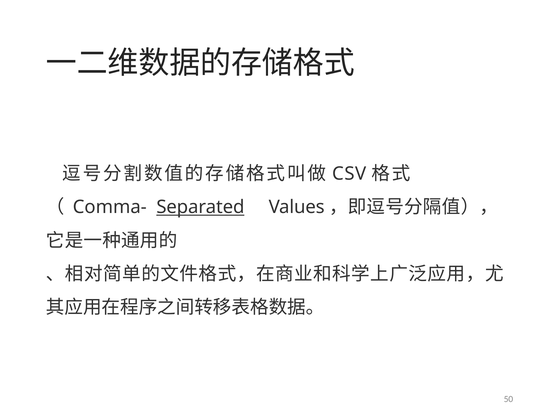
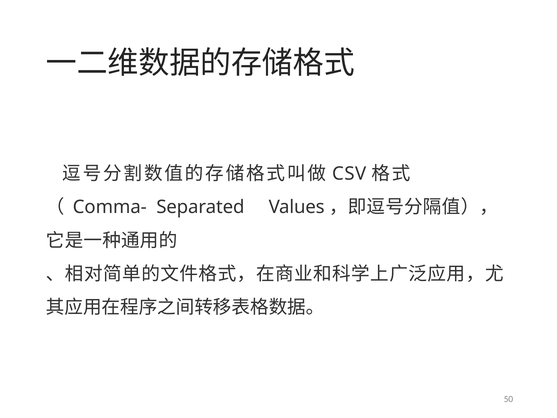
Separated underline: present -> none (201, 207)
